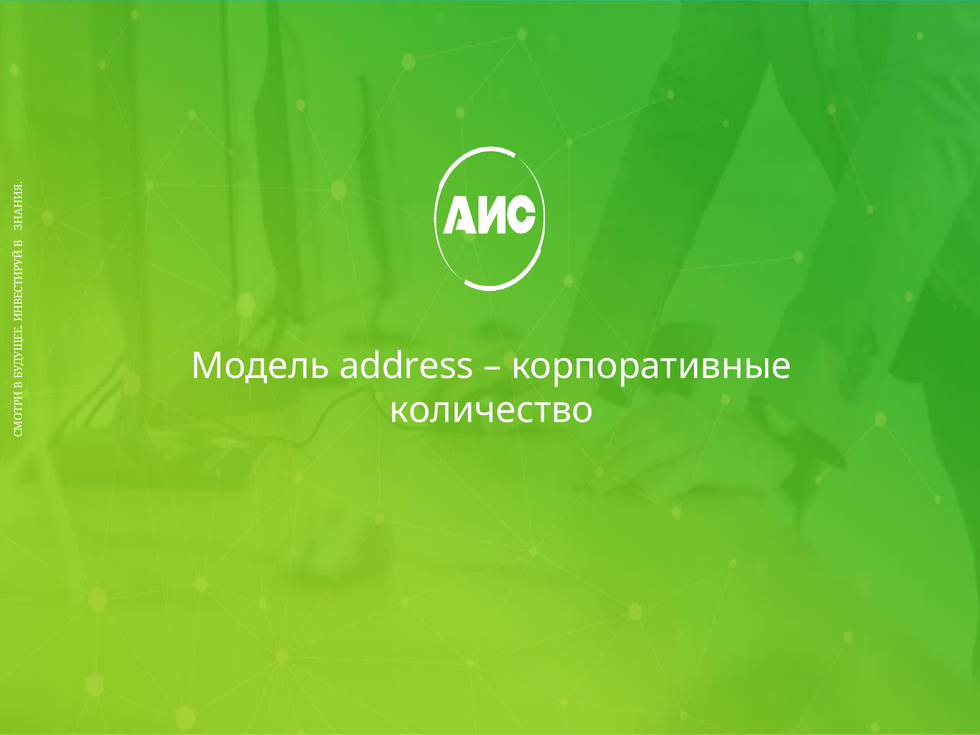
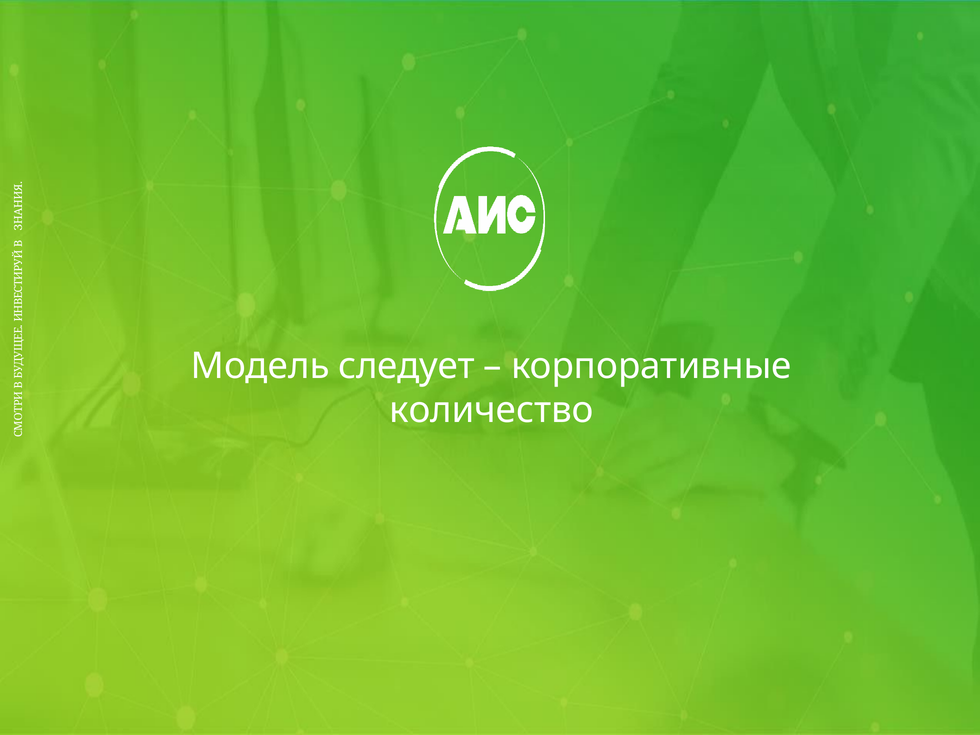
address: address -> следует (407, 366)
